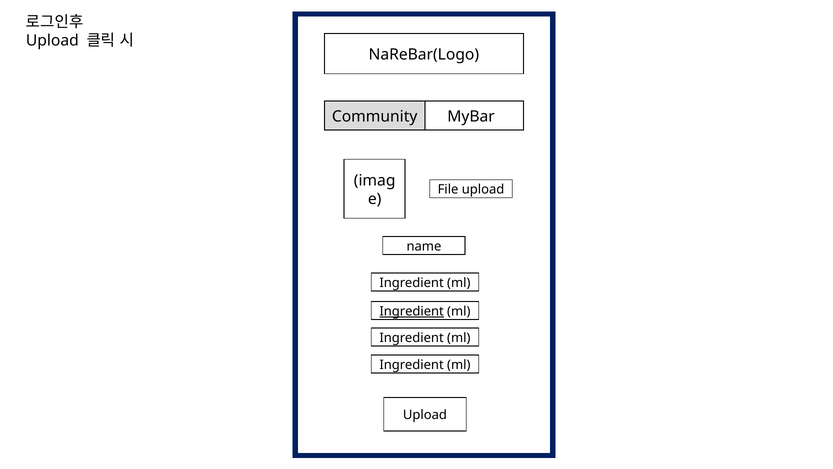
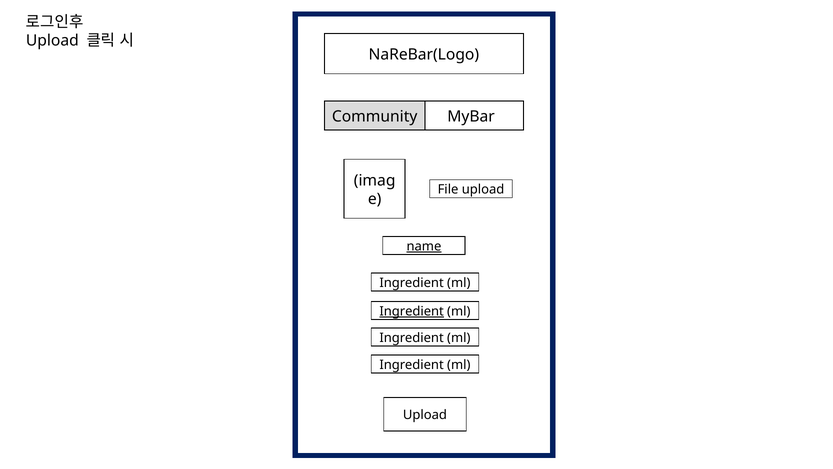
name underline: none -> present (424, 246)
